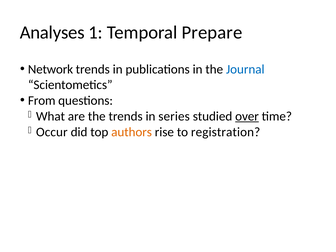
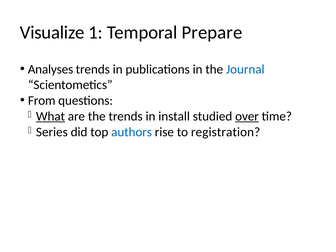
Analyses: Analyses -> Visualize (52, 32)
Network: Network -> Analyses (51, 69)
What underline: none -> present (50, 116)
series: series -> install (174, 116)
Occur: Occur -> Series (52, 132)
authors colour: orange -> blue (132, 132)
